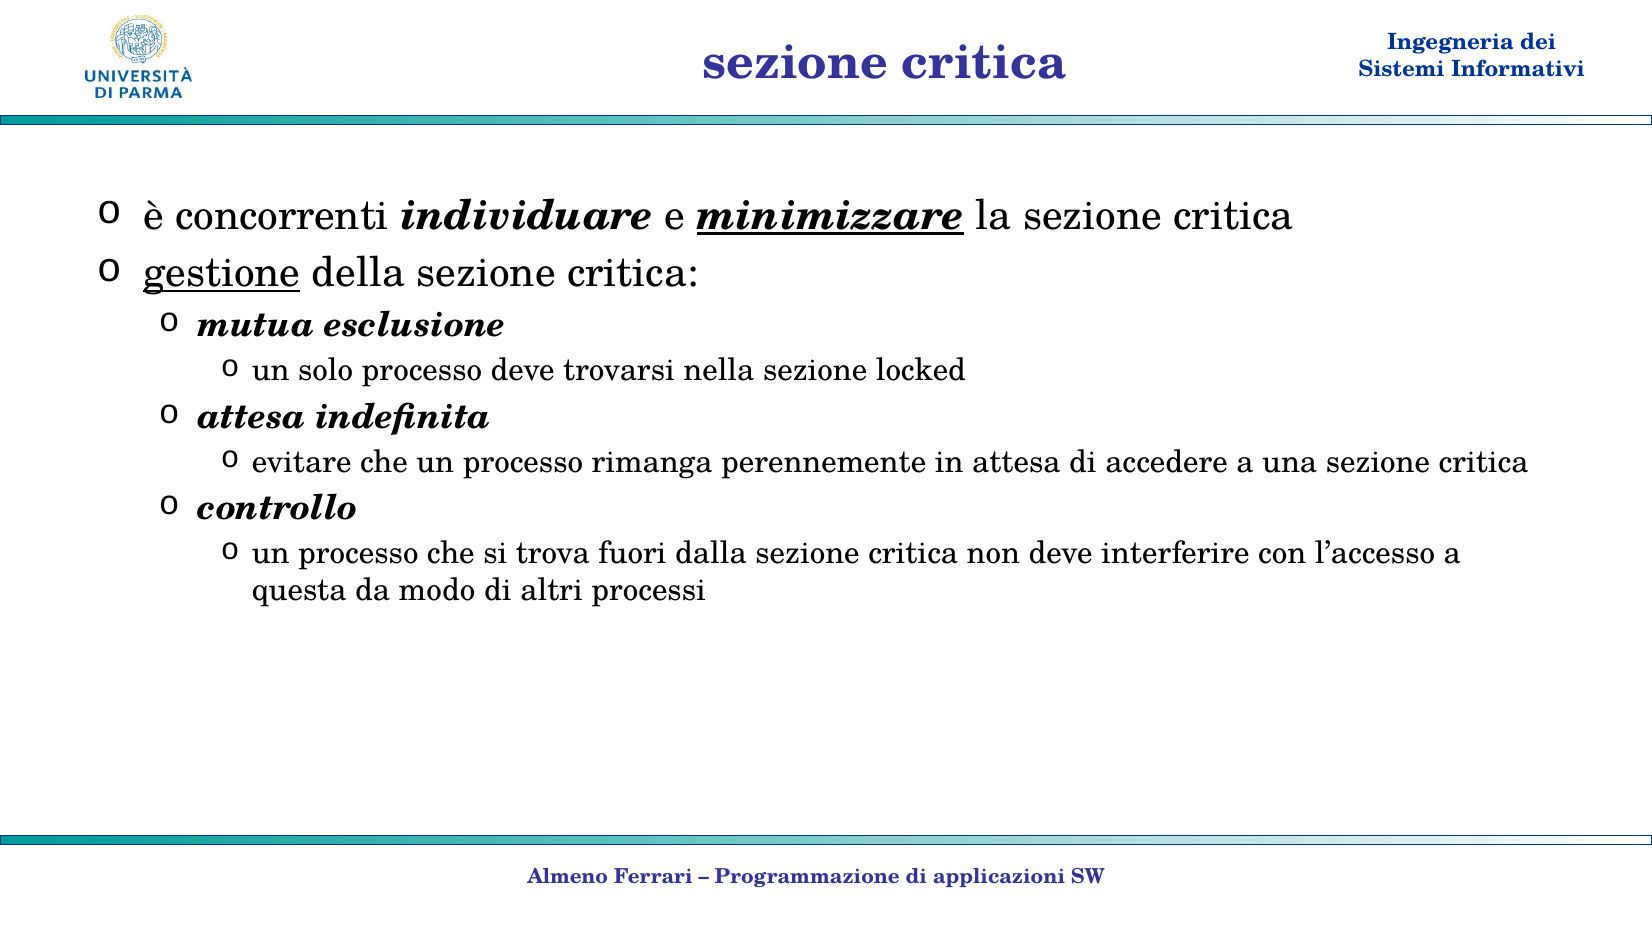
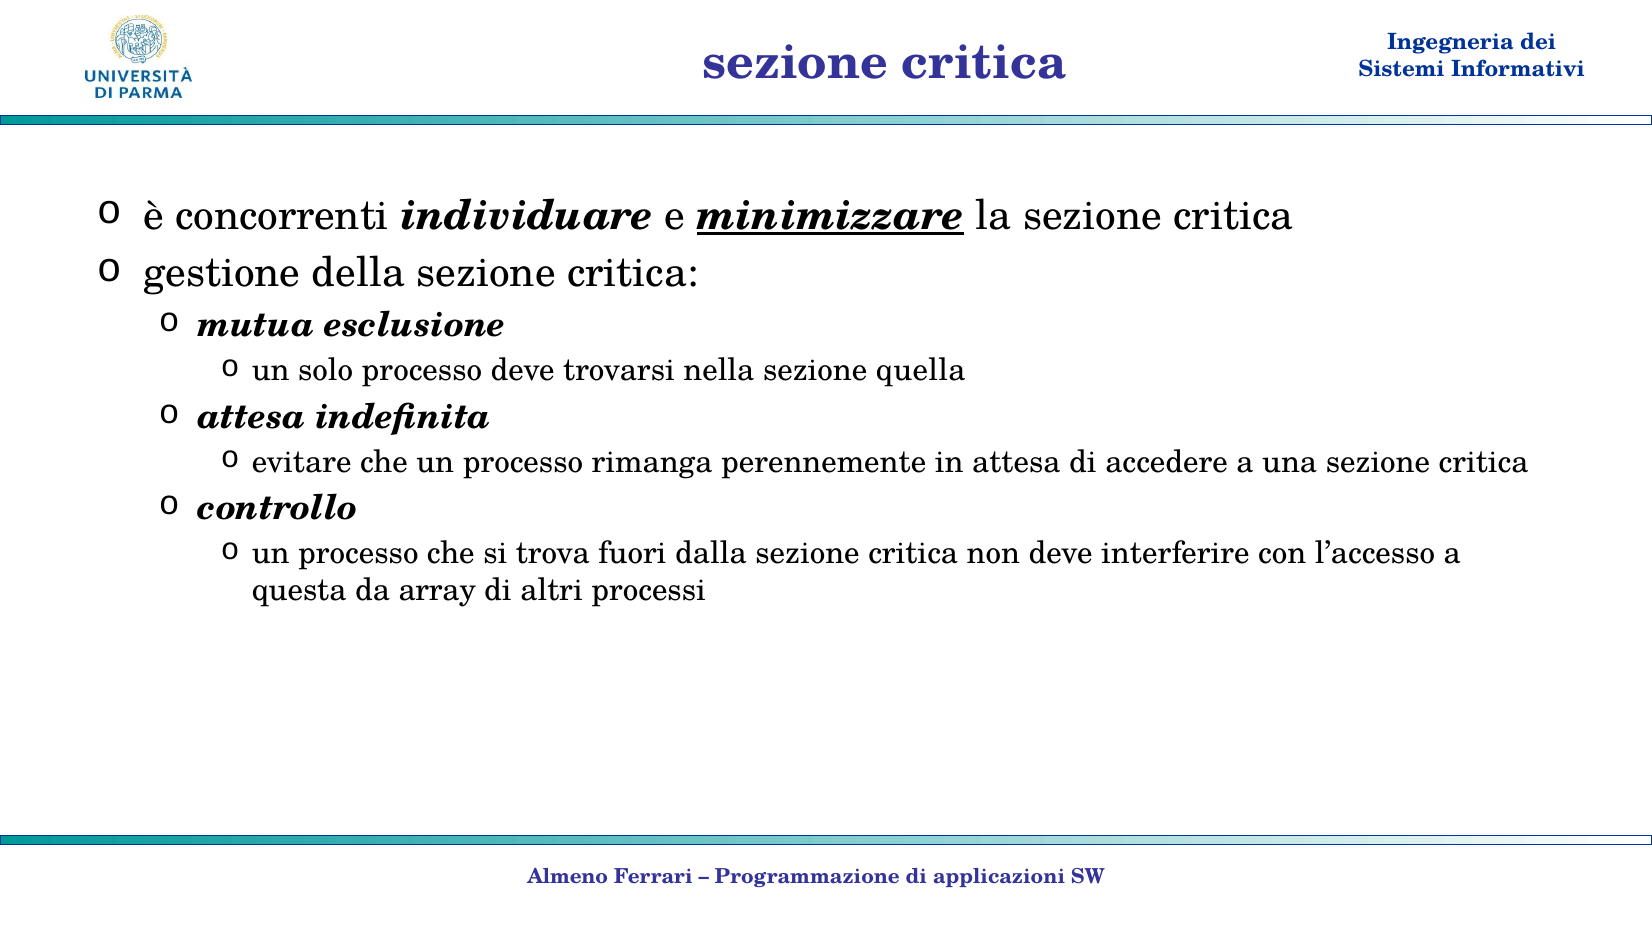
gestione underline: present -> none (222, 273)
locked: locked -> quella (921, 370)
modo: modo -> array (437, 591)
